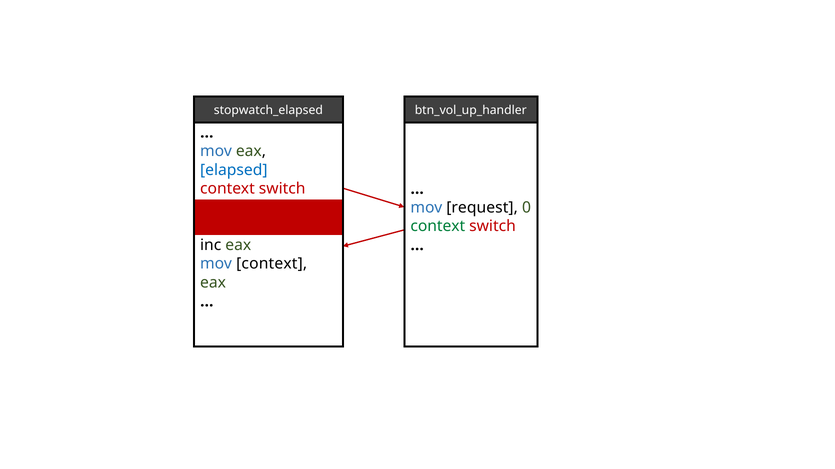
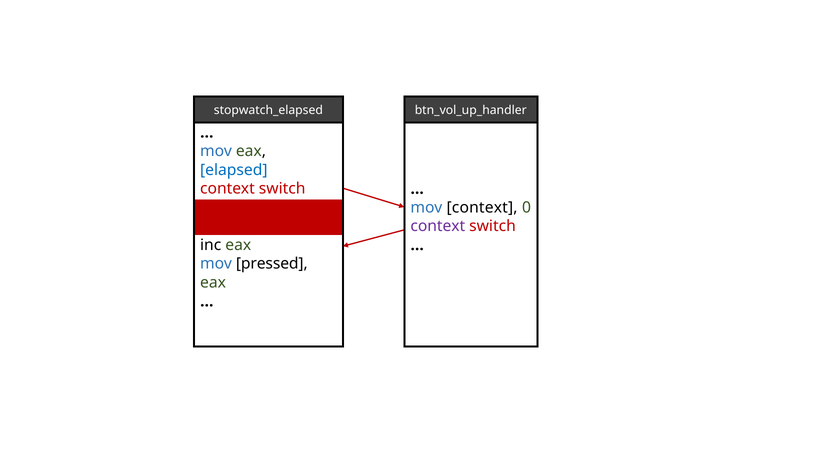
mov request: request -> context (482, 208)
context colour: green -> purple (438, 227)
mov context: context -> pressed (272, 264)
